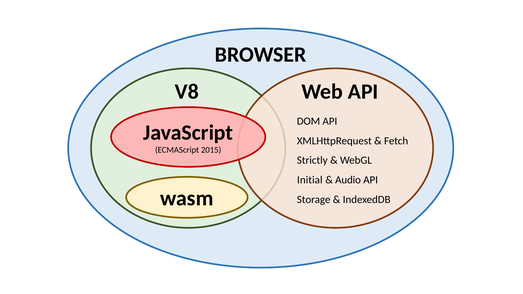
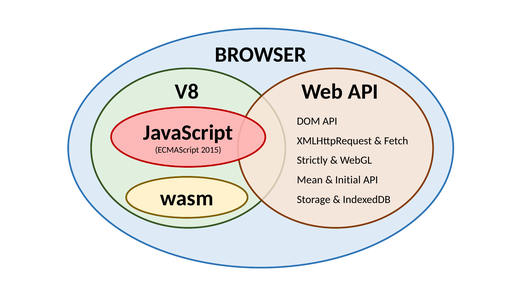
Initial: Initial -> Mean (310, 180)
Audio: Audio -> Initial (348, 180)
